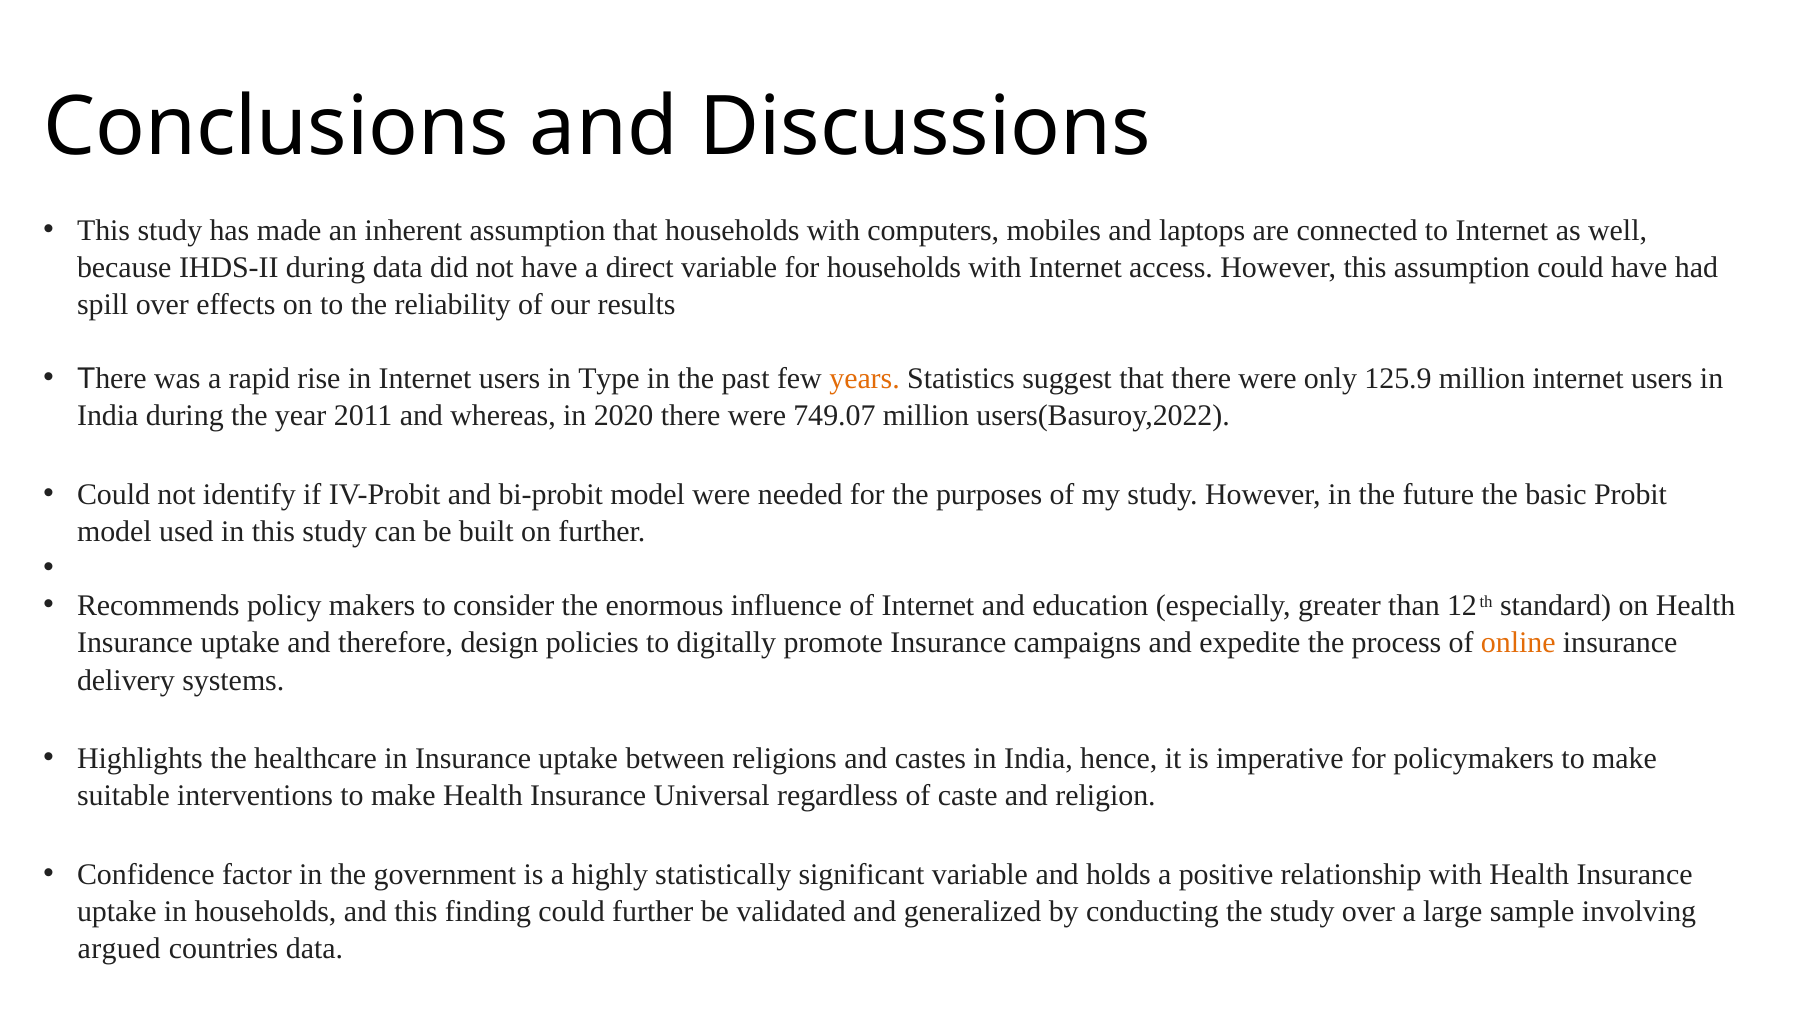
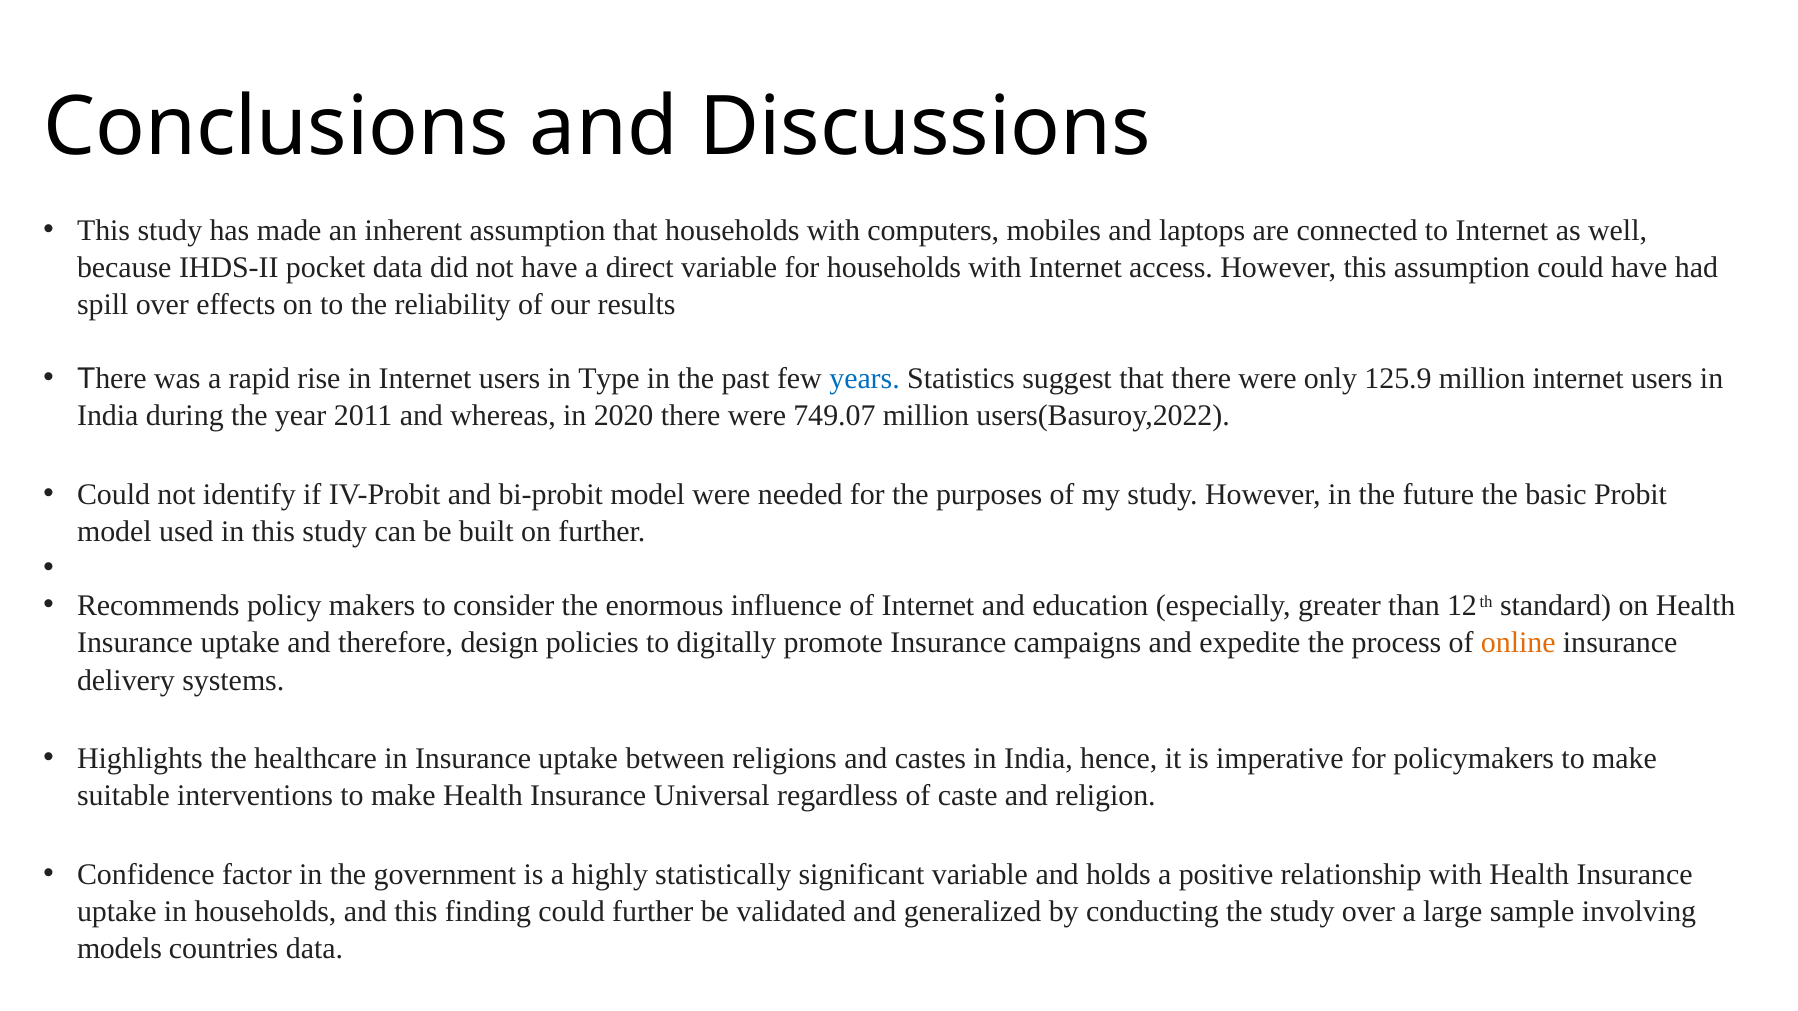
IHDS-II during: during -> pocket (326, 267)
years colour: orange -> blue (865, 379)
argued: argued -> models (119, 949)
